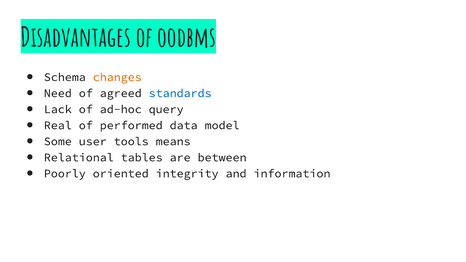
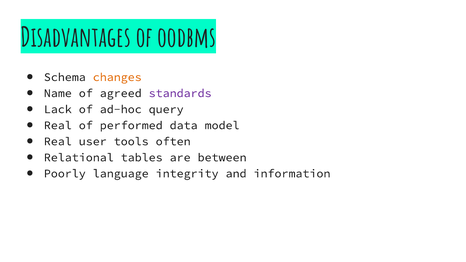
Need: Need -> Name (58, 93)
standards colour: blue -> purple (180, 93)
Some: Some -> Real (58, 141)
means: means -> often (173, 141)
oriented: oriented -> language (121, 174)
